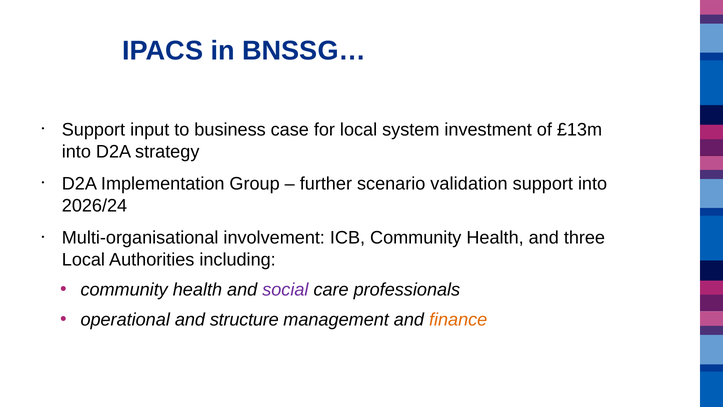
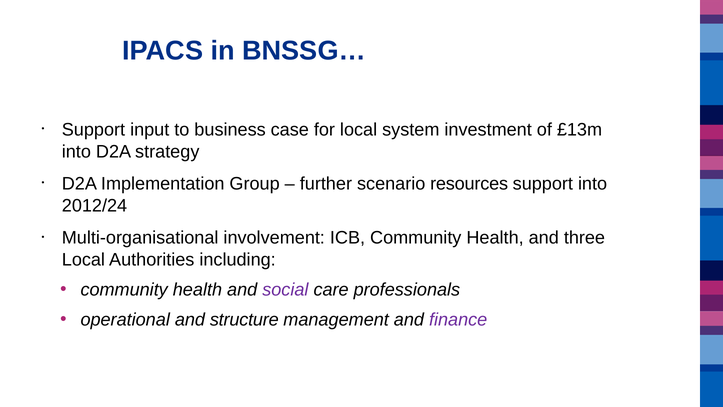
validation: validation -> resources (469, 184)
2026/24: 2026/24 -> 2012/24 (94, 205)
finance colour: orange -> purple (458, 319)
